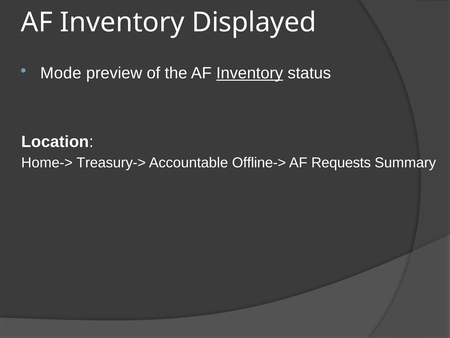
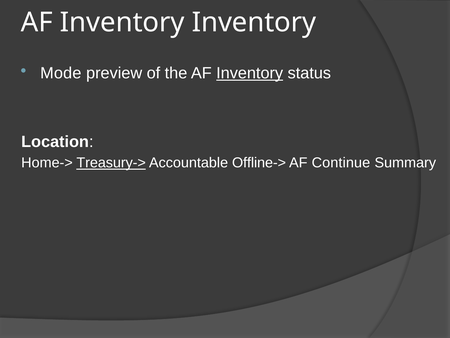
Inventory Displayed: Displayed -> Inventory (254, 23)
Treasury-> underline: none -> present (111, 163)
Requests: Requests -> Continue (341, 163)
